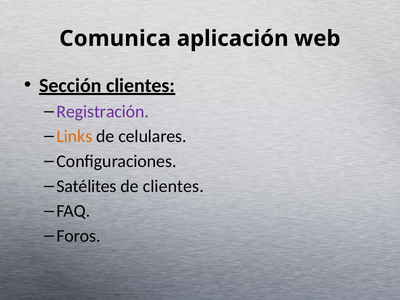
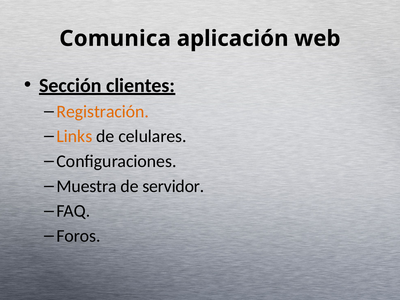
Registración colour: purple -> orange (103, 111)
Satélites: Satélites -> Muestra (87, 186)
de clientes: clientes -> servidor (173, 186)
